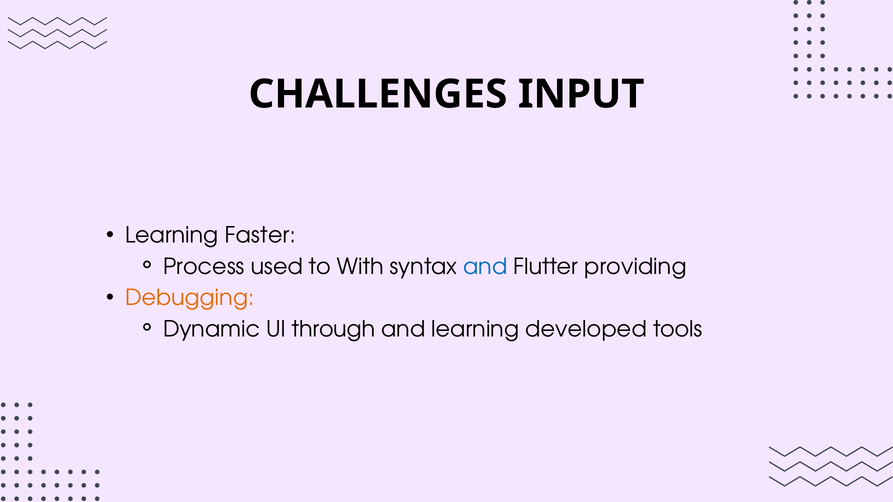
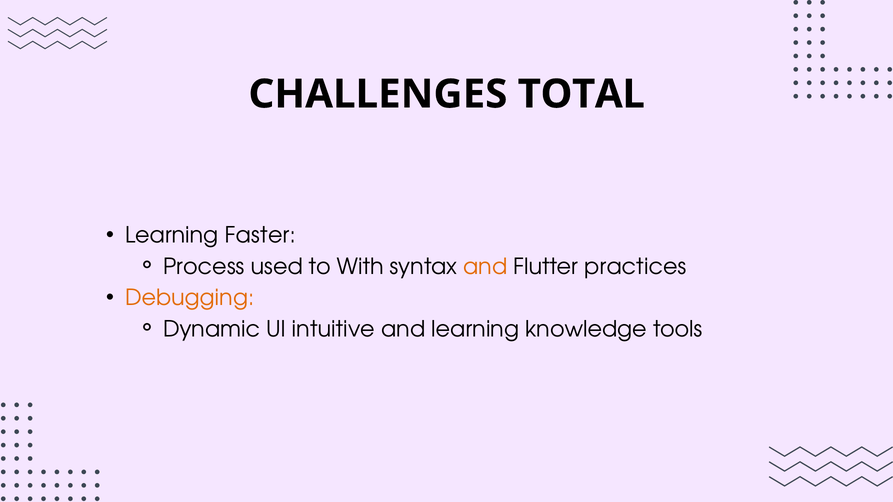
INPUT: INPUT -> TOTAL (581, 94)
and colour: blue -> orange (485, 267)
providing: providing -> practices (635, 267)
through: through -> intuitive (333, 329)
developed: developed -> knowledge (586, 329)
